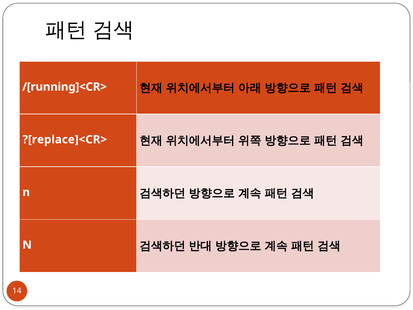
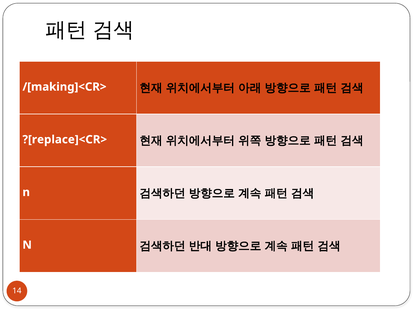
/[running]<CR>: /[running]<CR> -> /[making]<CR> (64, 87)
